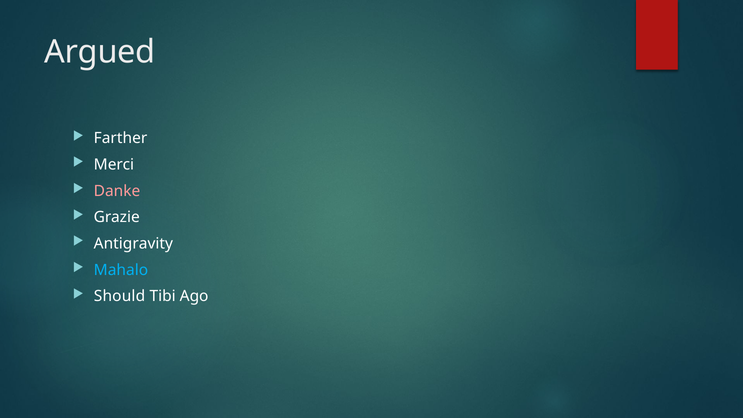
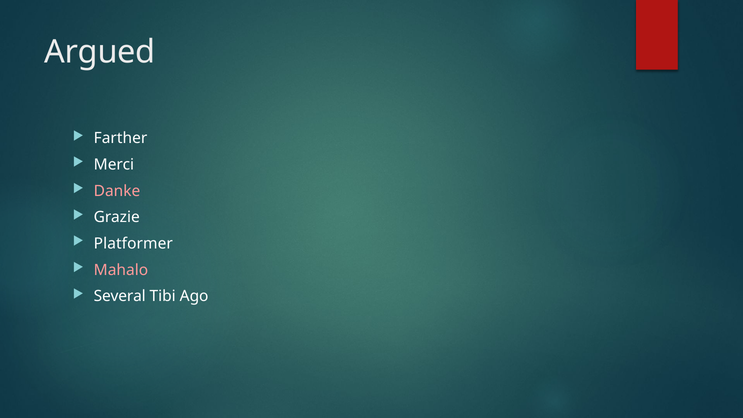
Antigravity: Antigravity -> Platformer (133, 244)
Mahalo colour: light blue -> pink (121, 270)
Should: Should -> Several (120, 296)
